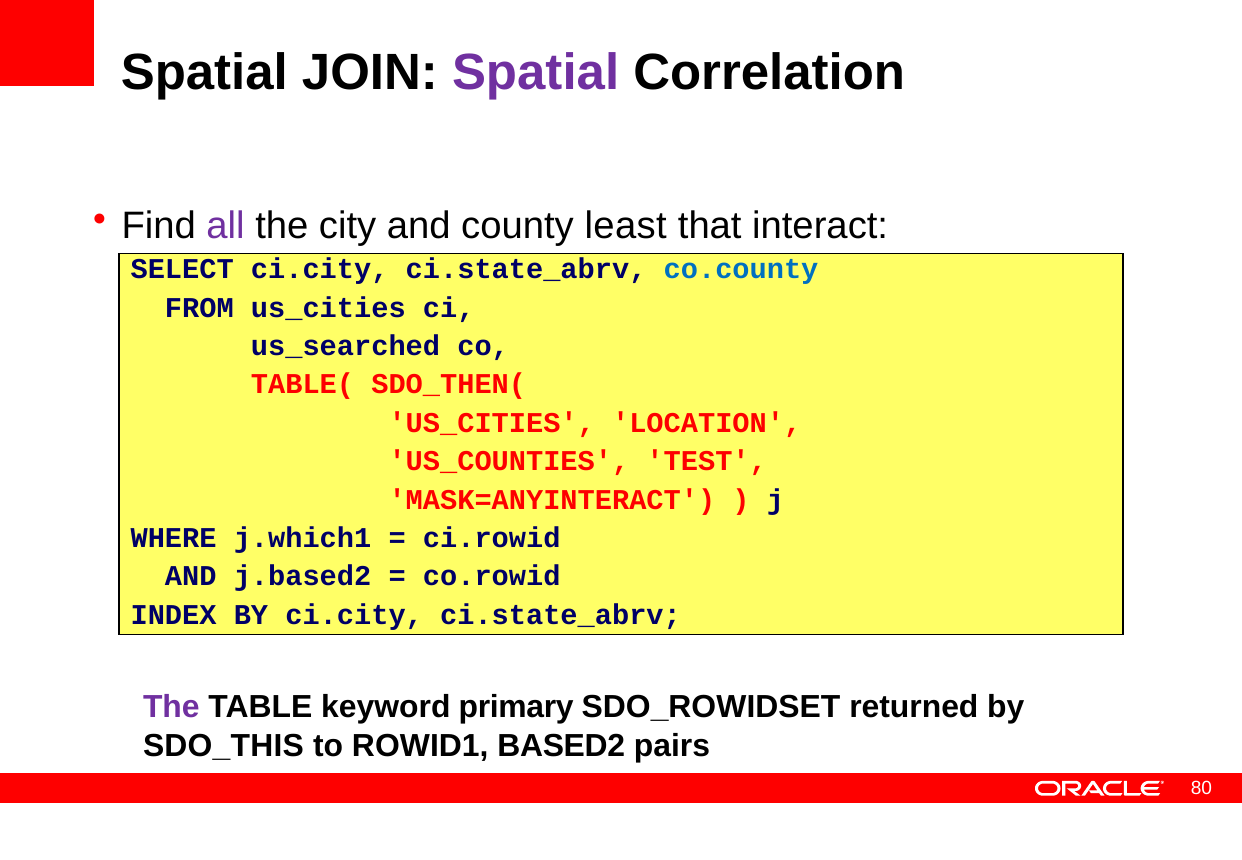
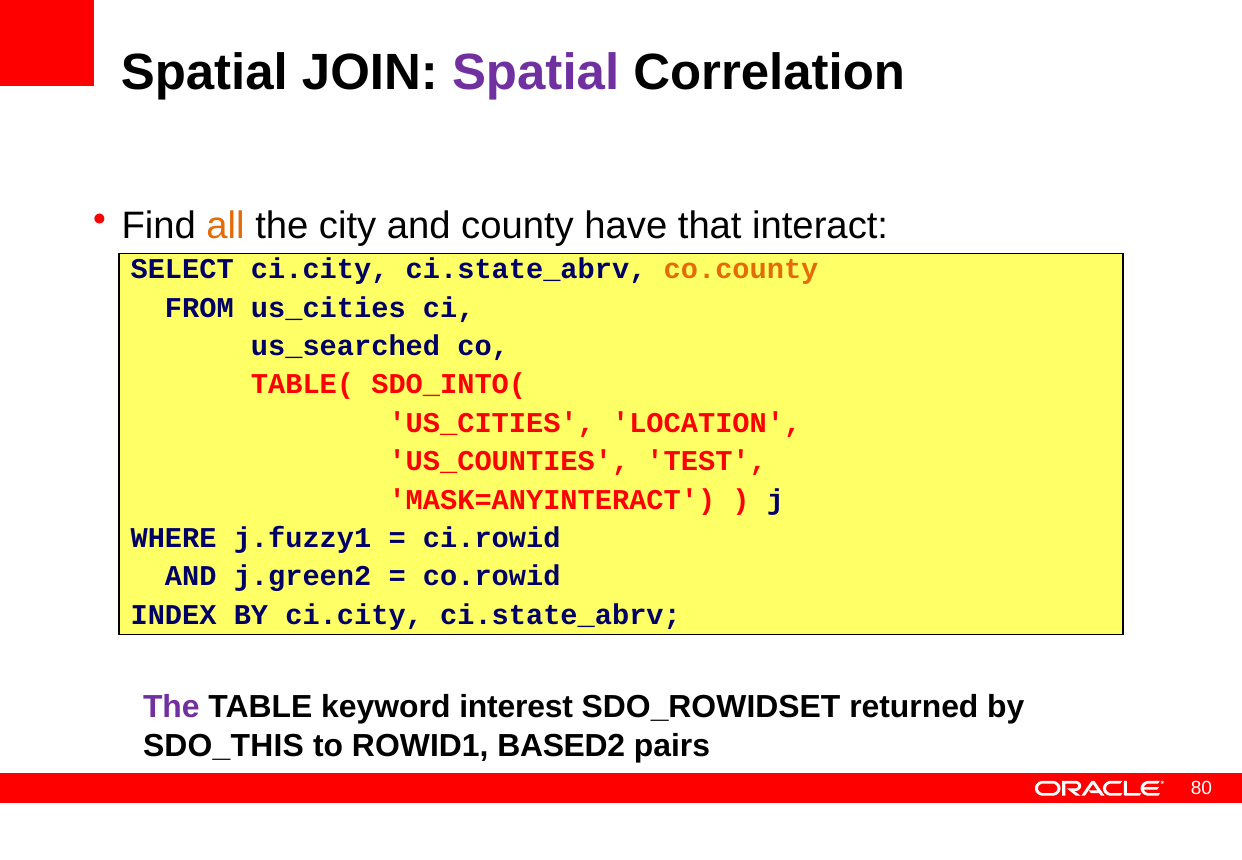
all colour: purple -> orange (226, 226)
least: least -> have (626, 226)
co.county colour: blue -> orange (741, 269)
SDO_THEN(: SDO_THEN( -> SDO_INTO( (449, 384)
j.which1: j.which1 -> j.fuzzy1 (303, 538)
j.based2: j.based2 -> j.green2 (303, 576)
primary: primary -> interest (516, 707)
